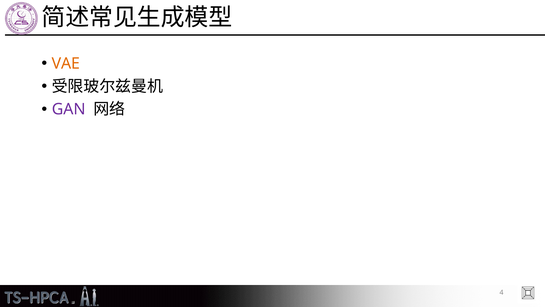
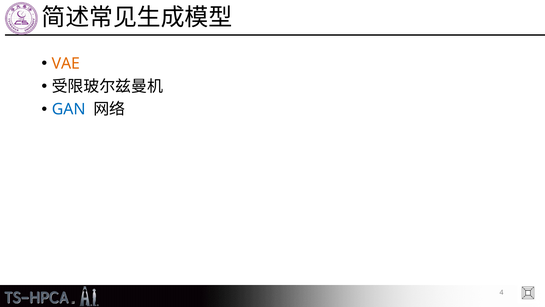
GAN colour: purple -> blue (69, 109)
